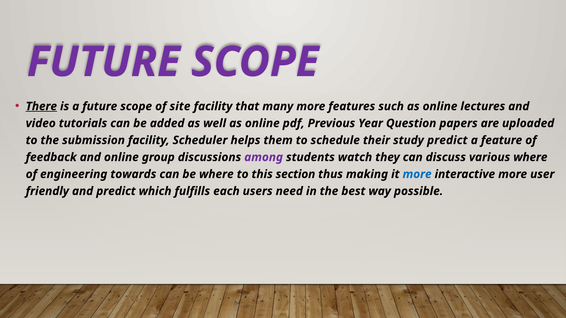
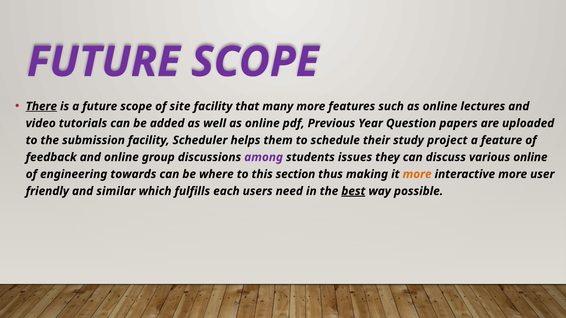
study predict: predict -> project (447, 140)
watch: watch -> issues (355, 157)
various where: where -> online (530, 157)
more colour: blue -> orange (417, 174)
and predict: predict -> similar (116, 191)
best underline: none -> present (353, 191)
